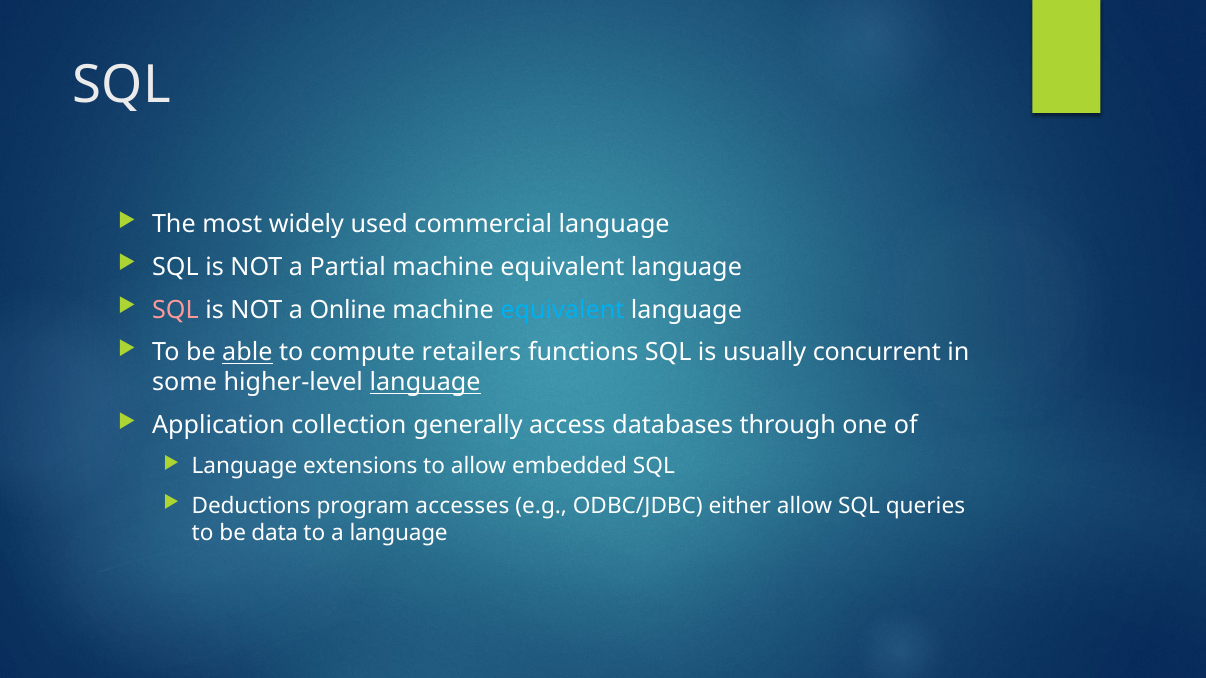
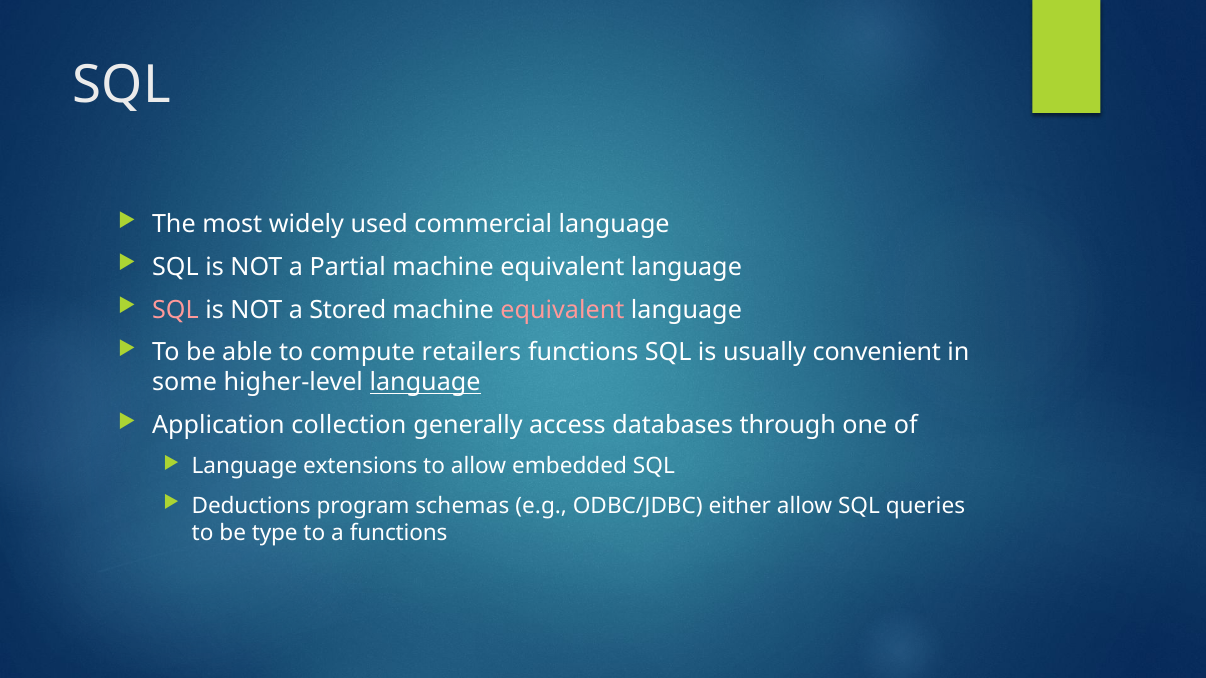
Online: Online -> Stored (348, 310)
equivalent colour: light blue -> pink (562, 310)
able underline: present -> none (247, 353)
concurrent: concurrent -> convenient (877, 353)
accesses: accesses -> schemas (462, 506)
data: data -> type (275, 533)
a language: language -> functions (399, 533)
